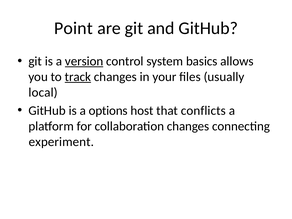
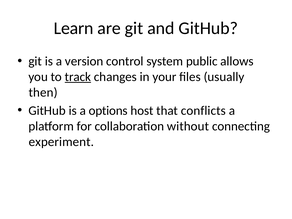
Point: Point -> Learn (74, 28)
version underline: present -> none (84, 61)
basics: basics -> public (202, 61)
local: local -> then (43, 92)
collaboration changes: changes -> without (188, 126)
